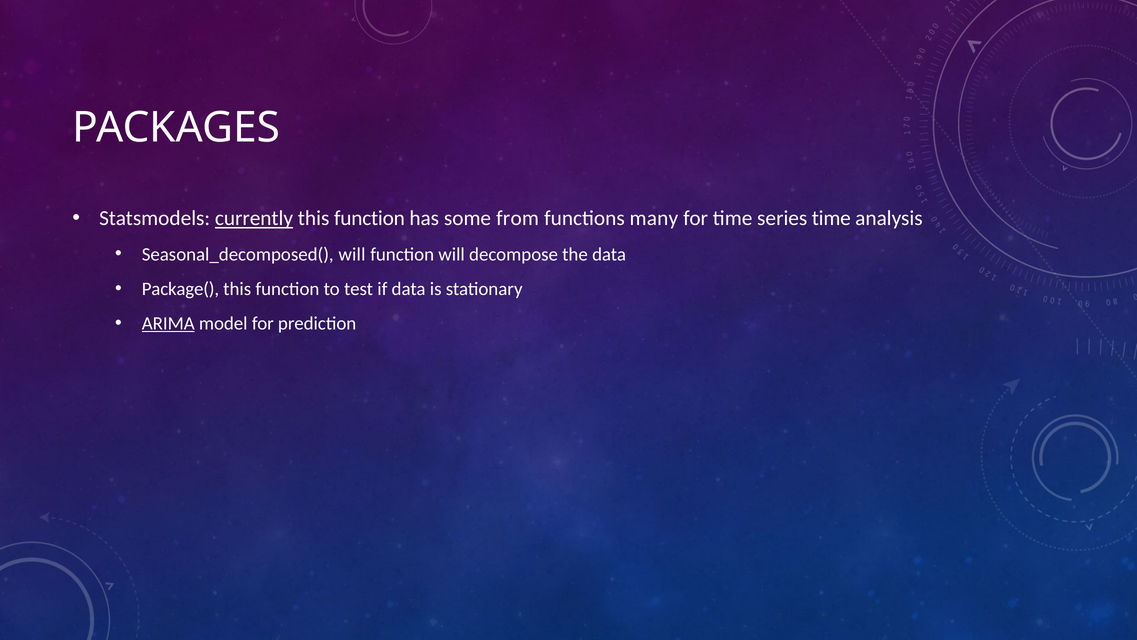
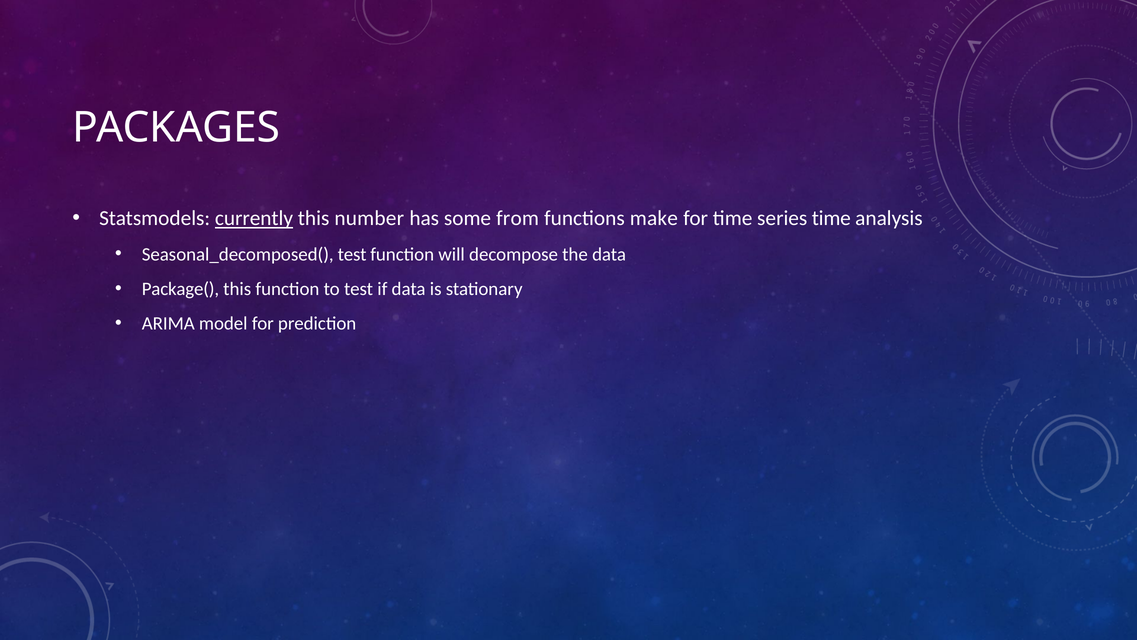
function: function -> number (369, 218)
many: many -> make (654, 218)
Seasonal_decomposed( will: will -> test (352, 254)
ARIMA underline: present -> none (168, 323)
